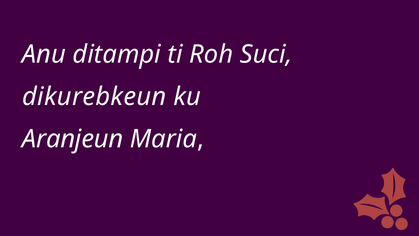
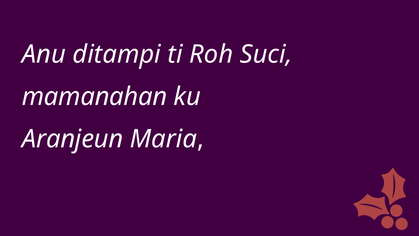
dikurebkeun: dikurebkeun -> mamanahan (95, 96)
